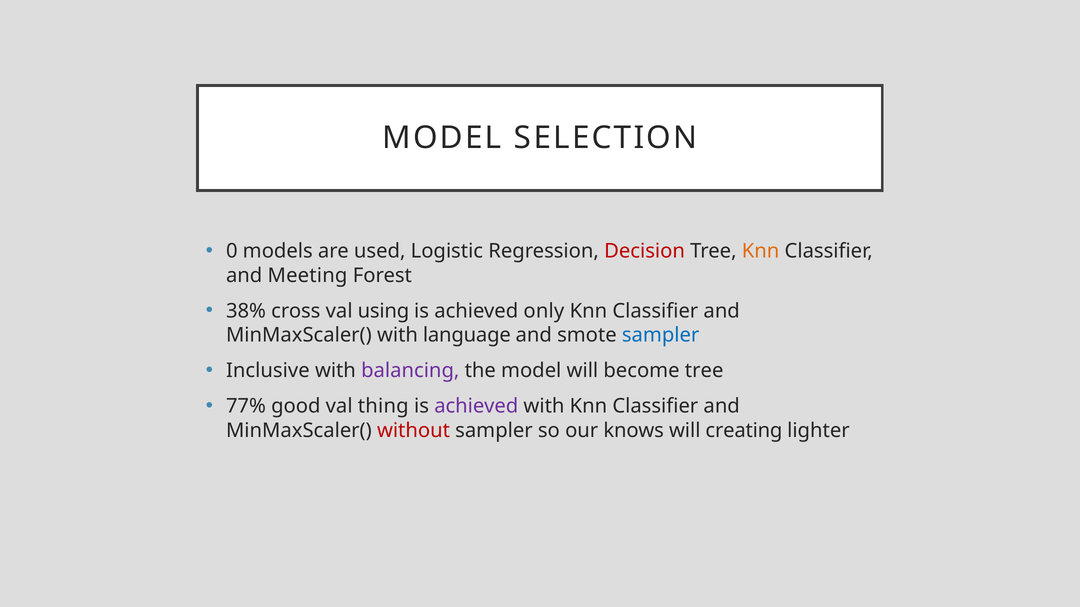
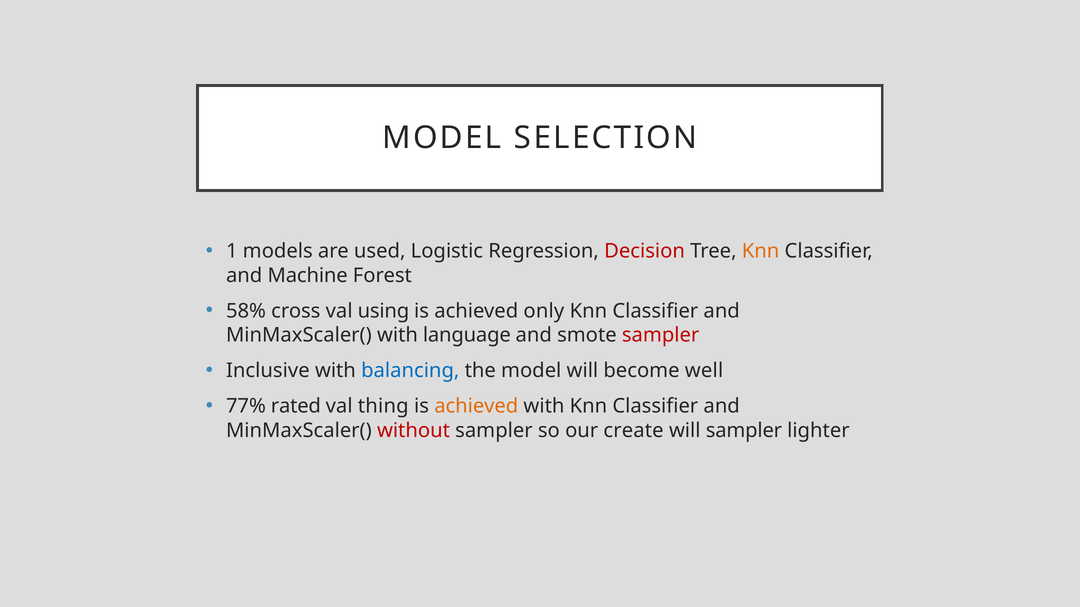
0: 0 -> 1 (232, 251)
Meeting: Meeting -> Machine (308, 276)
38%: 38% -> 58% (246, 311)
sampler colour: blue -> red (661, 335)
balancing colour: purple -> blue (410, 371)
become tree: tree -> well (704, 371)
good: good -> rated (296, 407)
achieved colour: purple -> orange (476, 407)
knows: knows -> create (634, 431)
will creating: creating -> sampler (744, 431)
